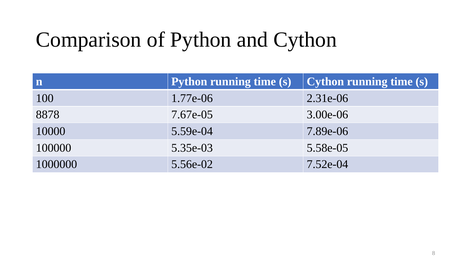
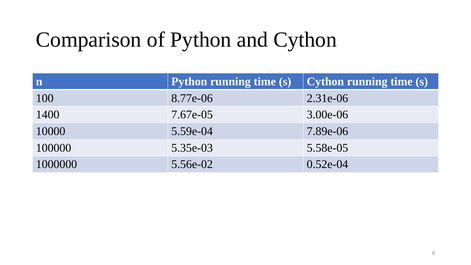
1.77e-06: 1.77e-06 -> 8.77e-06 (192, 98)
8878: 8878 -> 1400 (48, 115)
7.52e-04: 7.52e-04 -> 0.52e-04 (327, 164)
